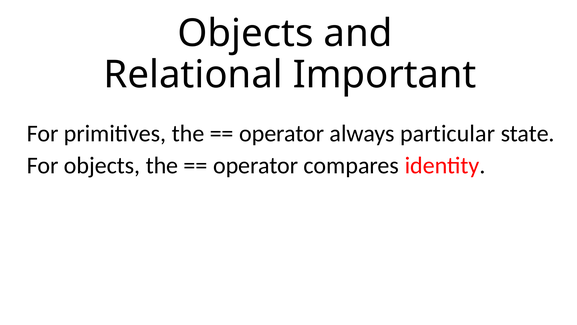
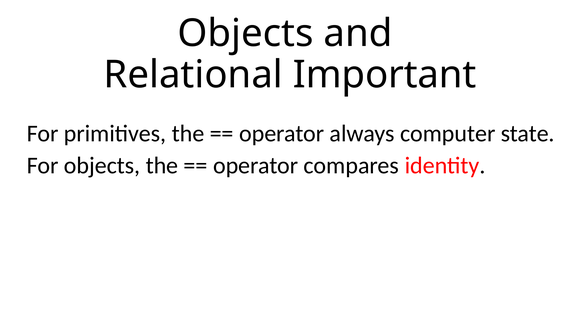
particular: particular -> computer (448, 133)
